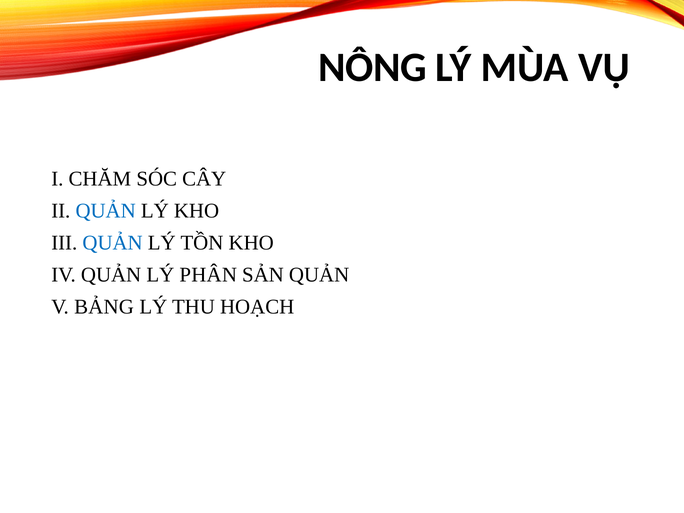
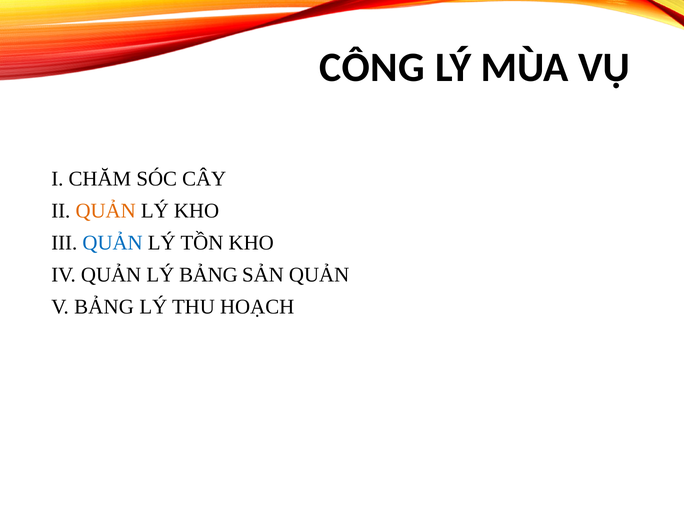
NÔNG: NÔNG -> CÔNG (372, 68)
QUẢN colour: blue -> orange (106, 211)
LÝ PHÂN: PHÂN -> BẢNG (208, 275)
